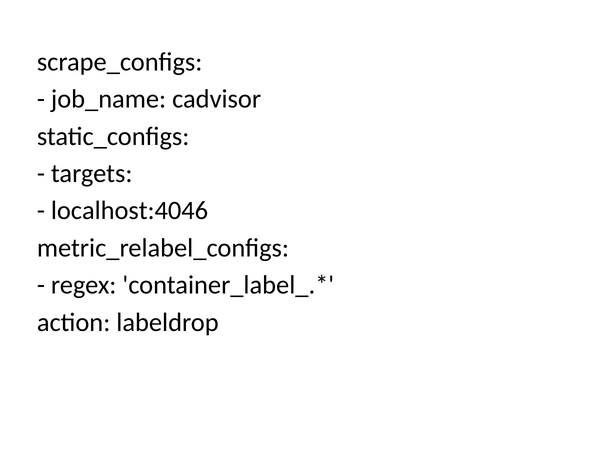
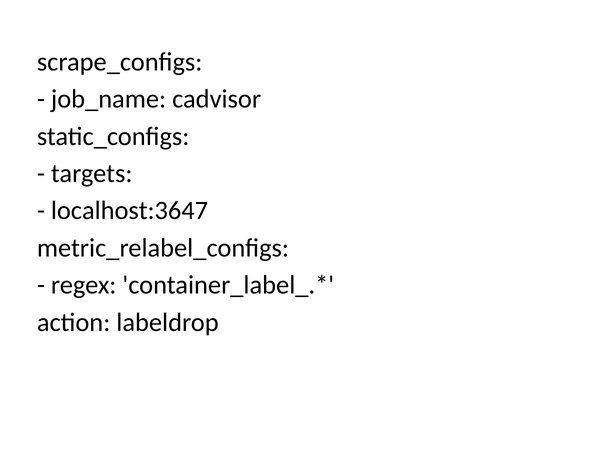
localhost:4046: localhost:4046 -> localhost:3647 (130, 211)
